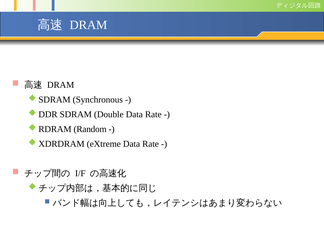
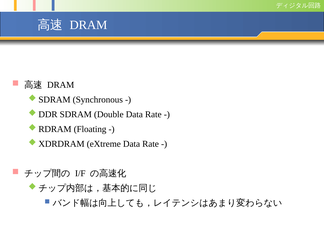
Random: Random -> Floating (90, 129)
